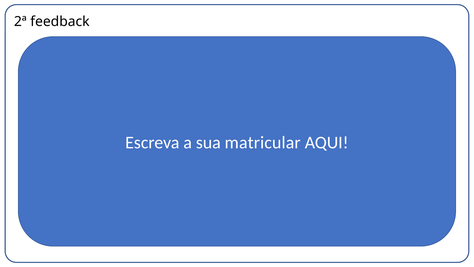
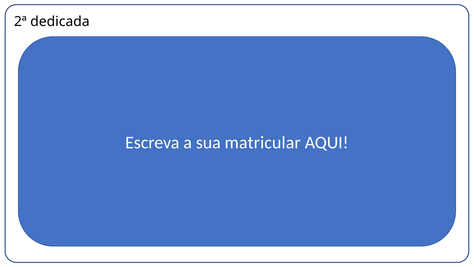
feedback: feedback -> dedicada (60, 22)
